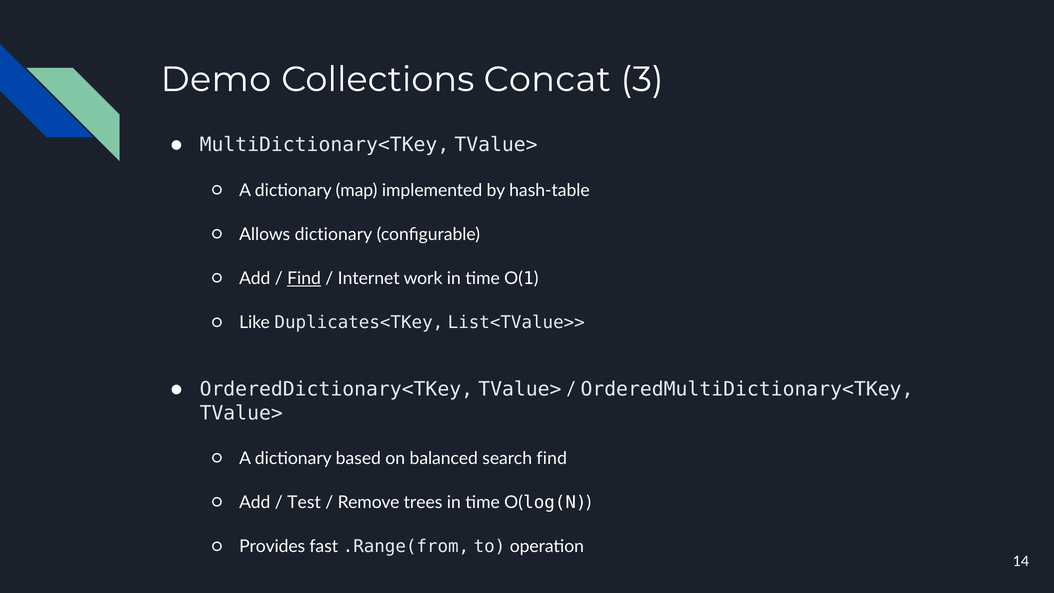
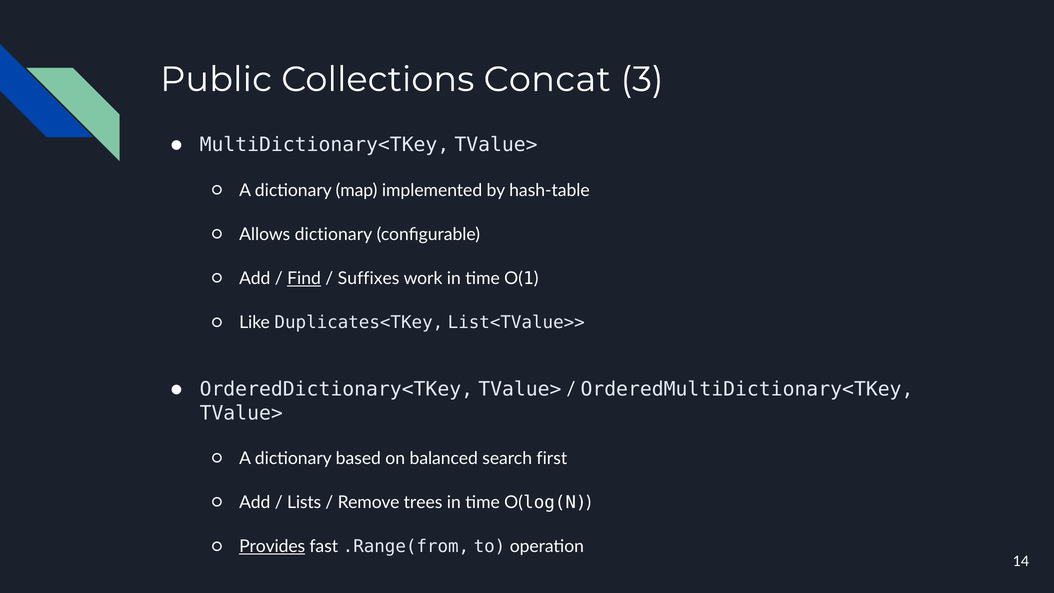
Demo: Demo -> Public (216, 79)
Internet: Internet -> Suffixes (369, 278)
search find: find -> first (552, 458)
Test: Test -> Lists (304, 502)
Provides underline: none -> present (272, 547)
